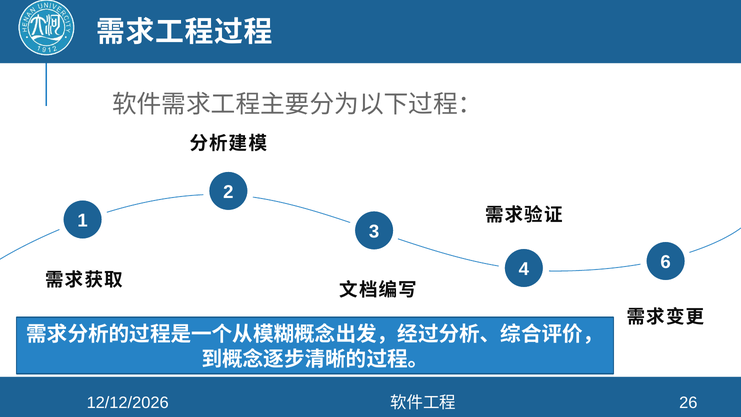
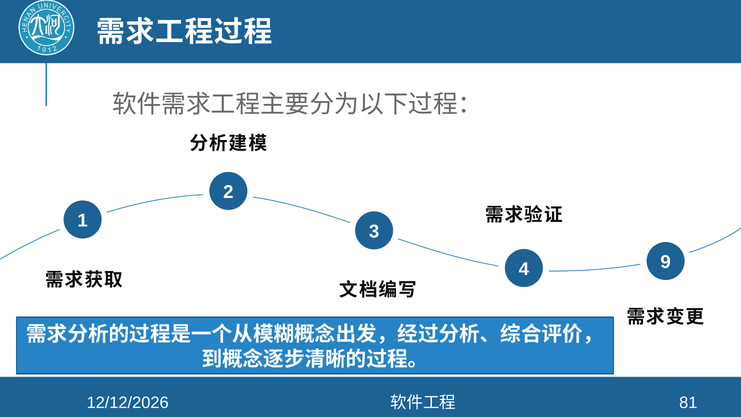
6: 6 -> 9 (666, 262)
26: 26 -> 81 (688, 403)
